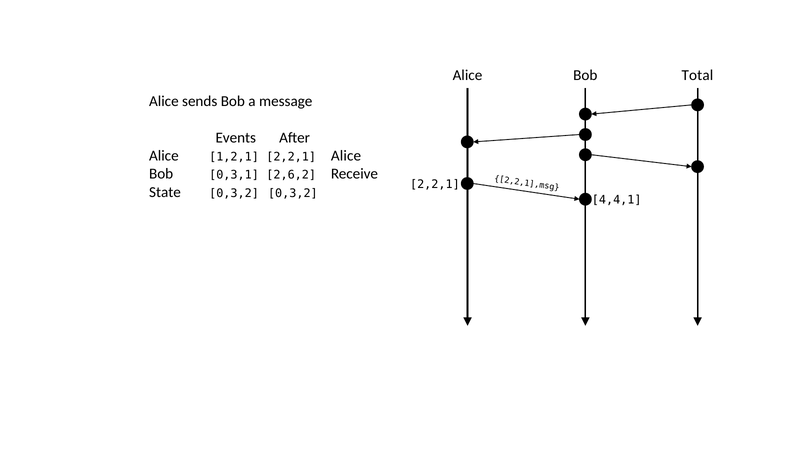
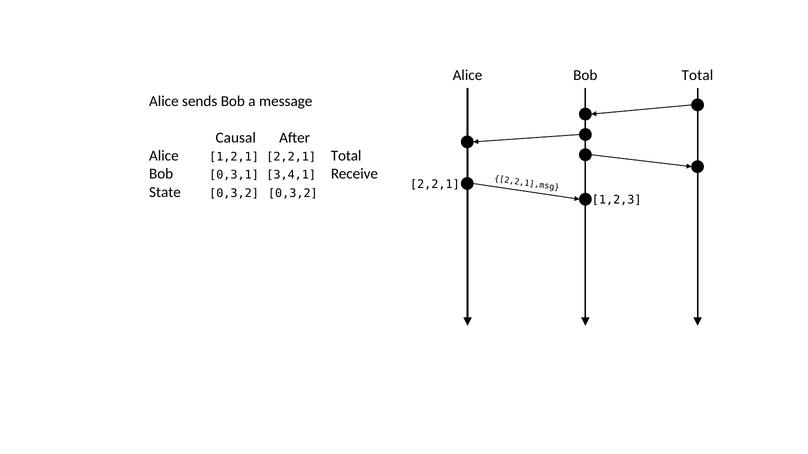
Events: Events -> Causal (236, 138)
2,2,1 Alice: Alice -> Total (346, 156)
2,6,2: 2,6,2 -> 3,4,1 (291, 175)
4,4,1: 4,4,1 -> 1,2,3 (617, 200)
